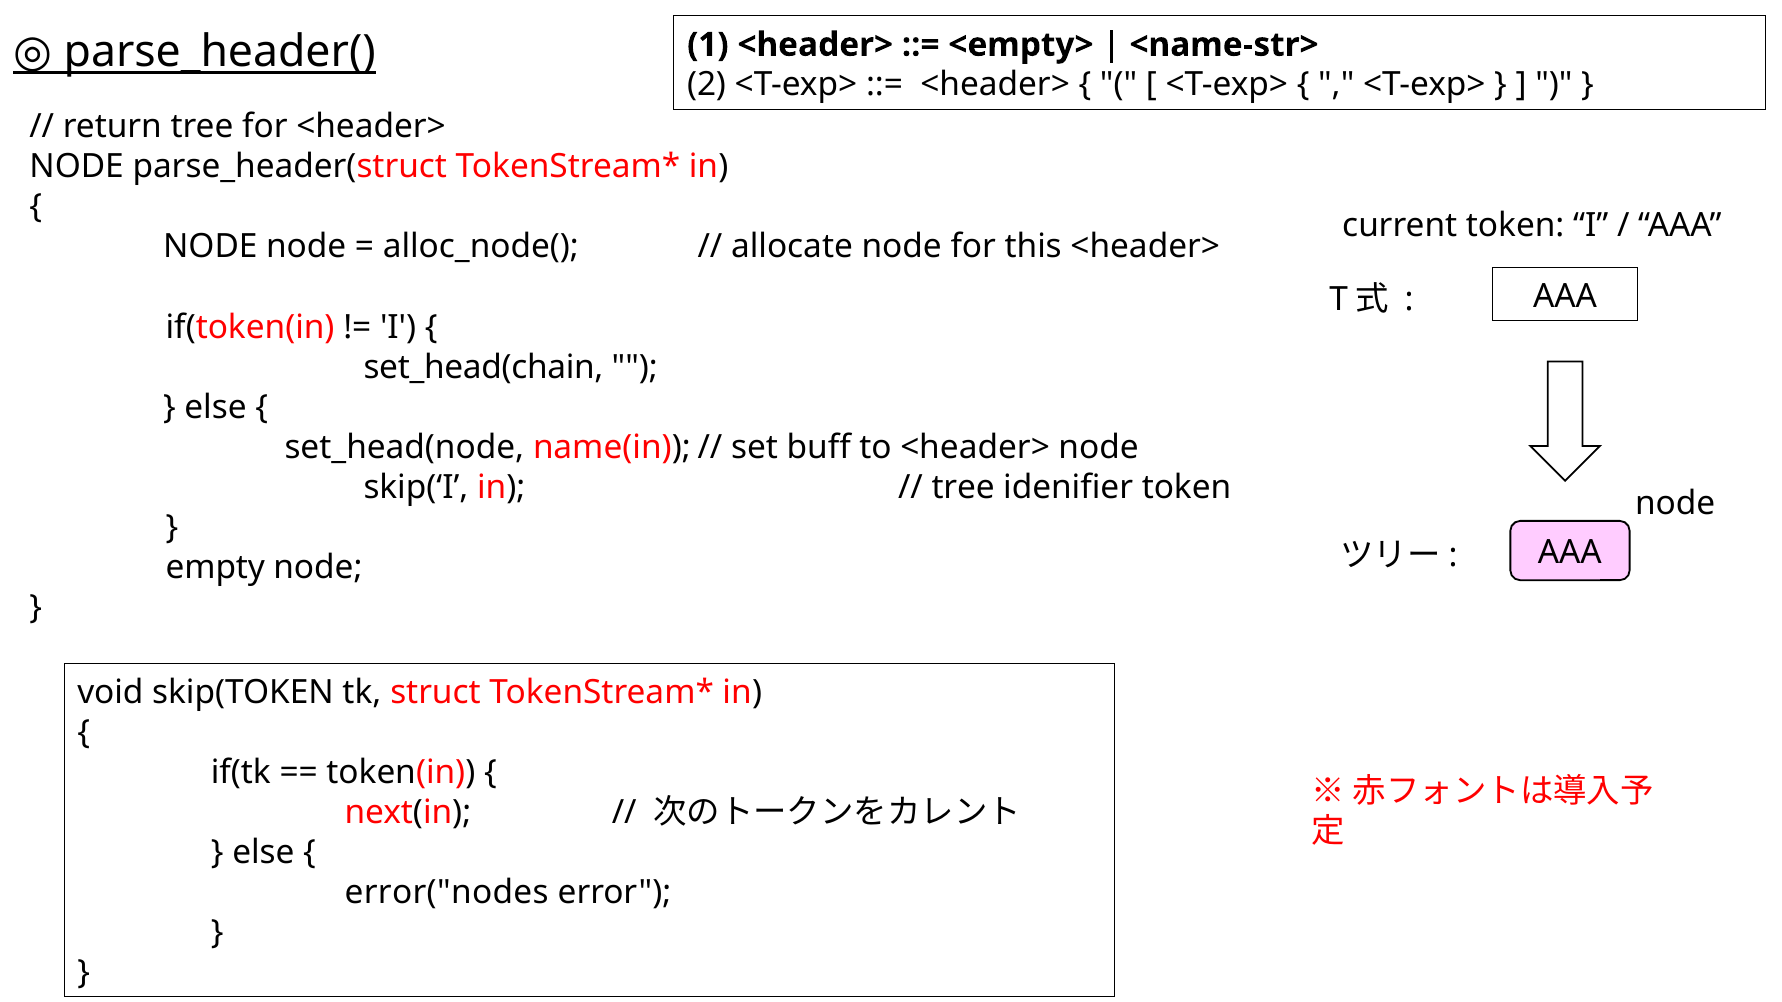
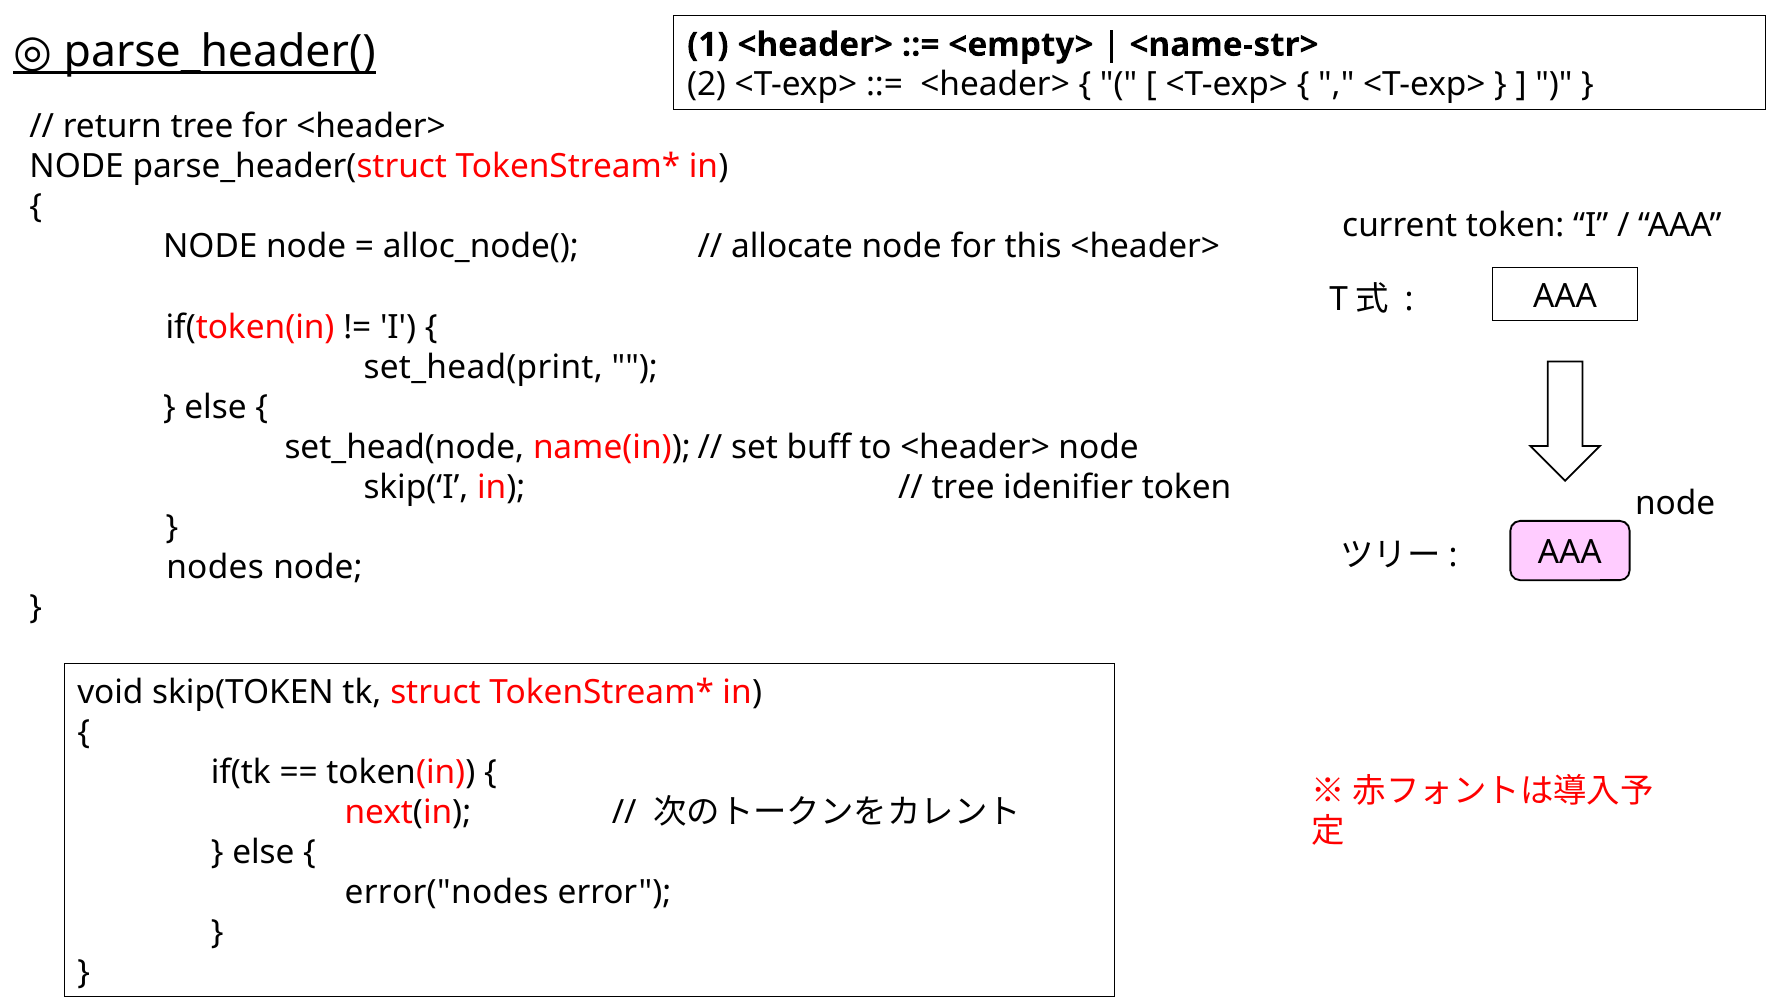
set_head(chain: set_head(chain -> set_head(print (483, 367)
empty: empty -> nodes (215, 568)
